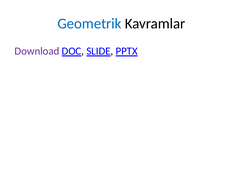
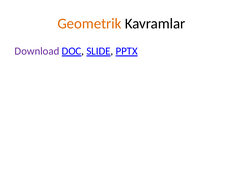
Geometrik colour: blue -> orange (89, 24)
